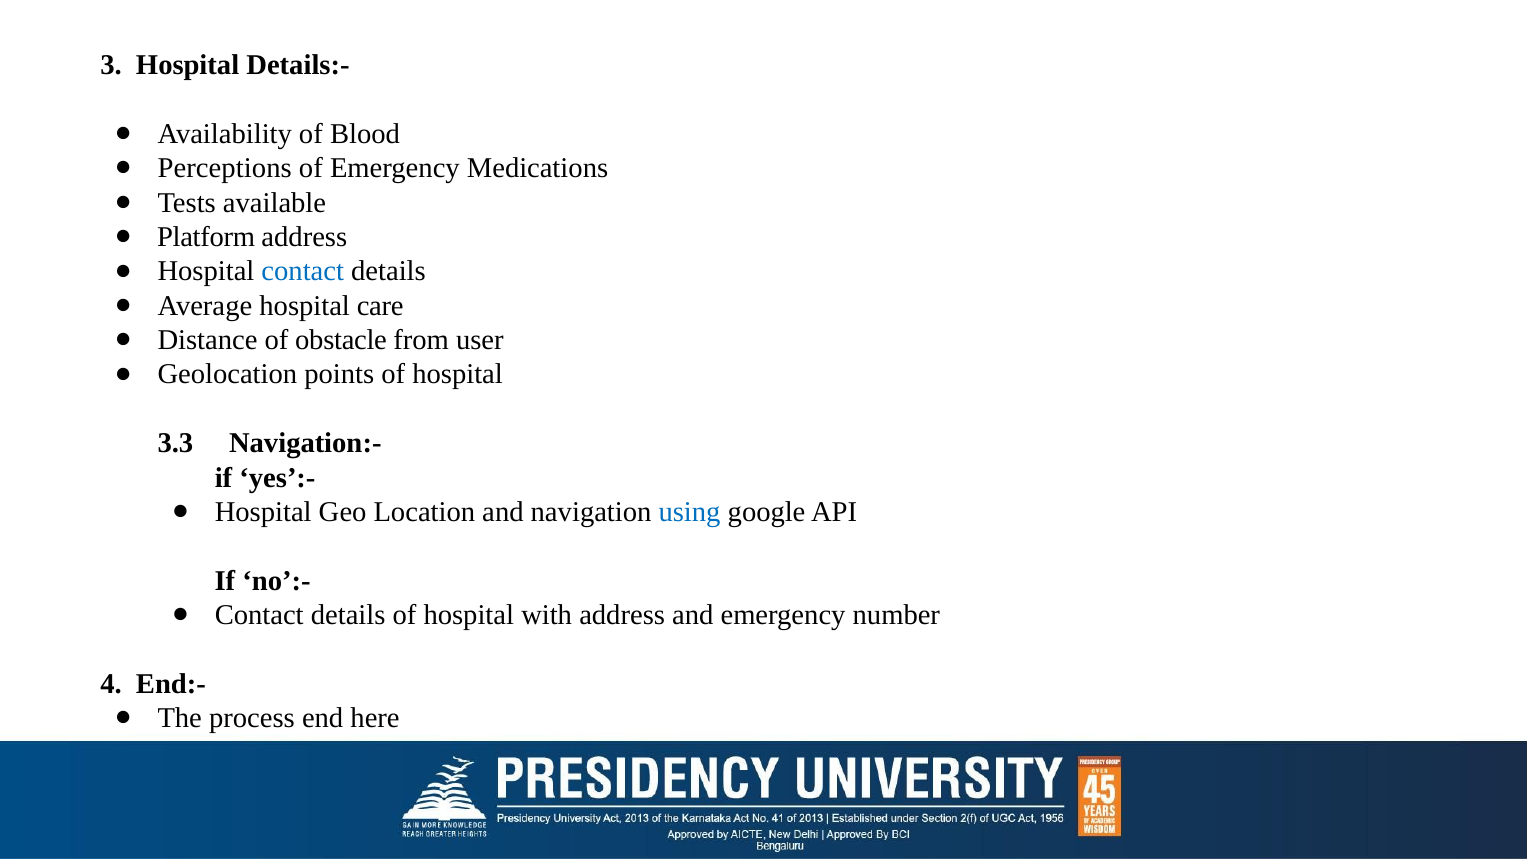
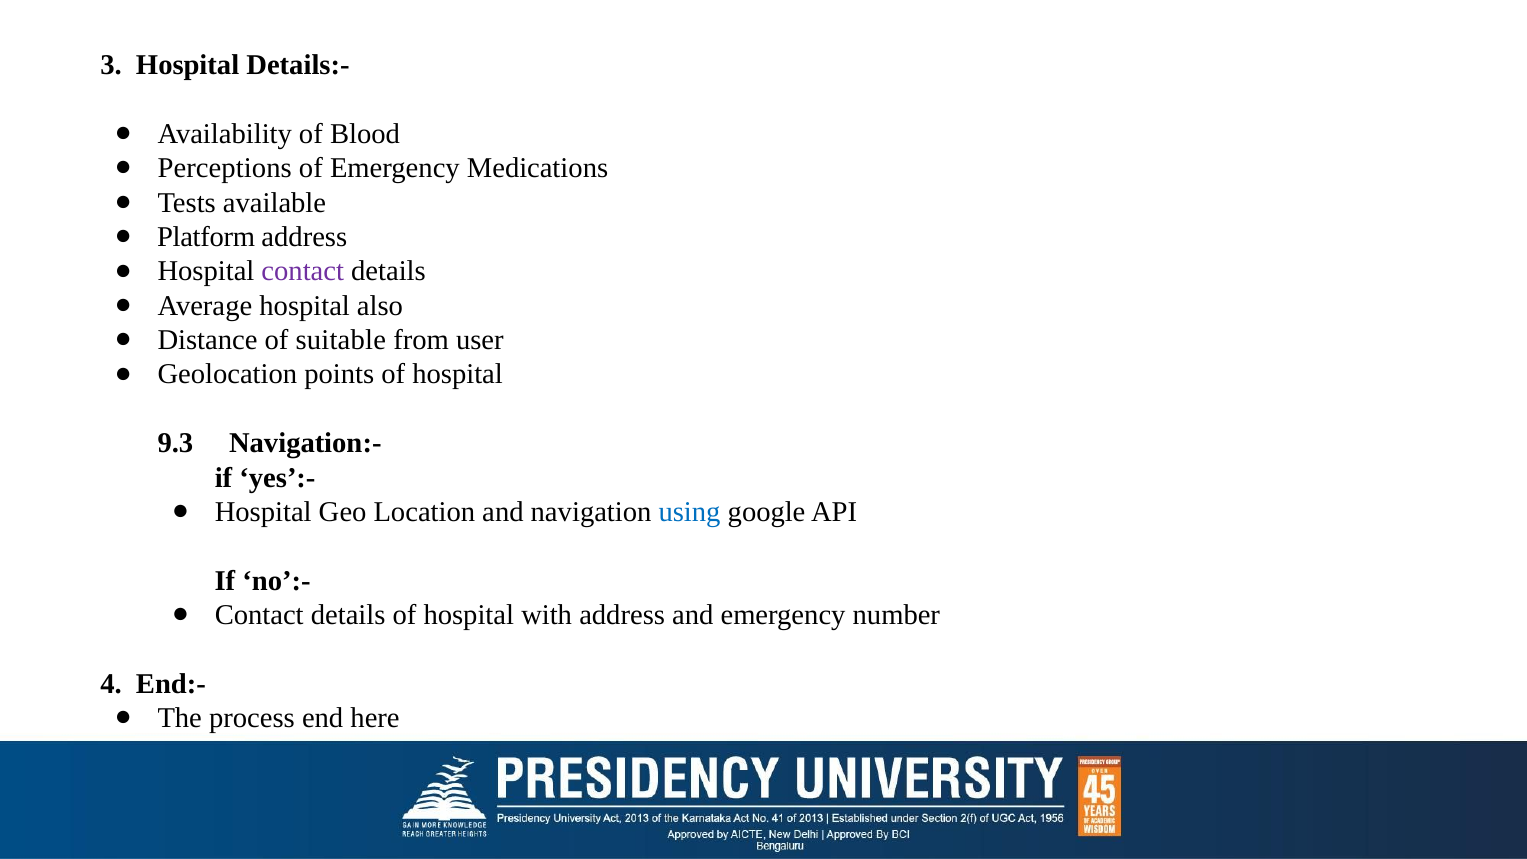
contact colour: blue -> purple (303, 271)
care: care -> also (380, 306)
obstacle: obstacle -> suitable (341, 340)
3.3: 3.3 -> 9.3 (175, 443)
